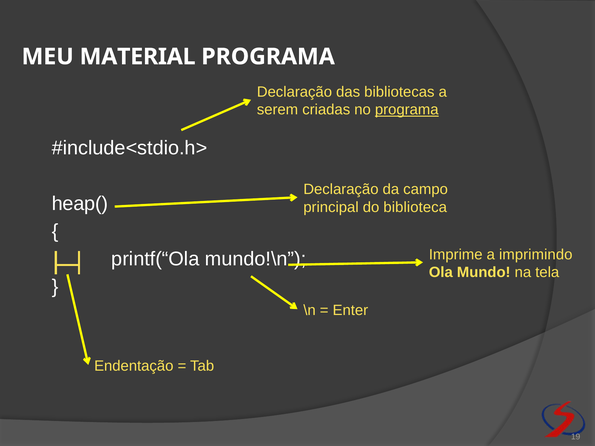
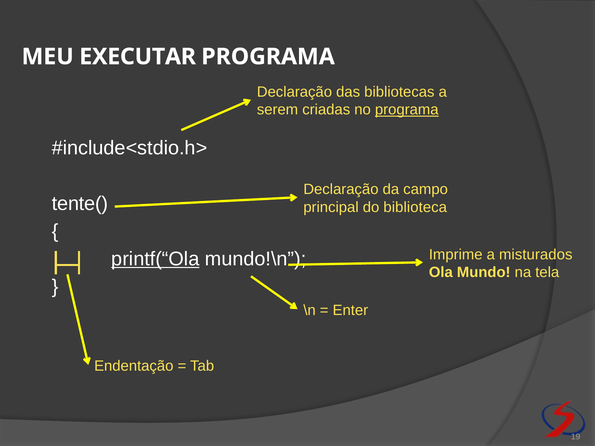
MATERIAL: MATERIAL -> EXECUTAR (138, 57)
heap(: heap( -> tente( (80, 204)
imprimindo: imprimindo -> misturados (536, 255)
printf(“Ola underline: none -> present (155, 259)
